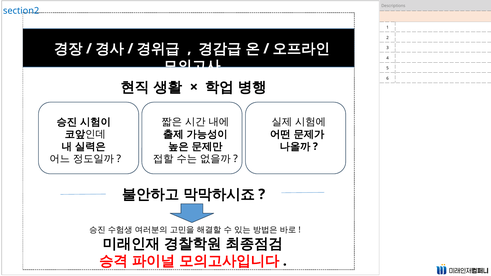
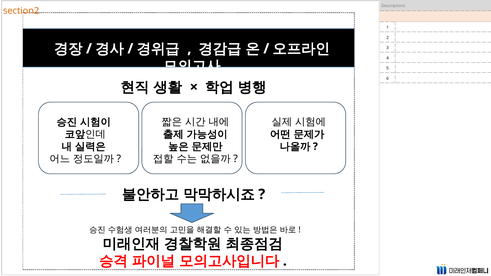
section2 colour: blue -> orange (21, 11)
